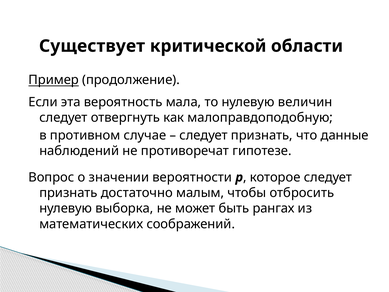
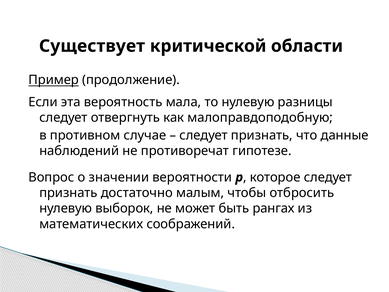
величин: величин -> разницы (305, 102)
выборка: выборка -> выборок (124, 208)
